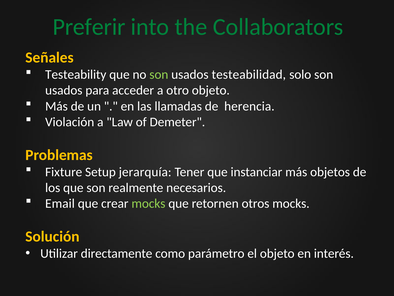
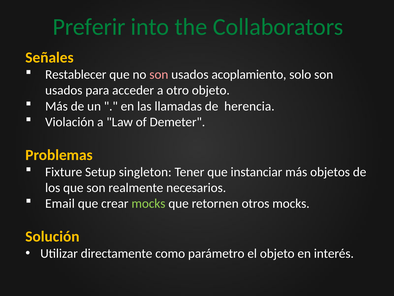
Testeability: Testeability -> Restablecer (76, 74)
son colour: light green -> pink (159, 74)
testeabilidad: testeabilidad -> acoplamiento (249, 74)
jerarquía: jerarquía -> singleton (145, 172)
